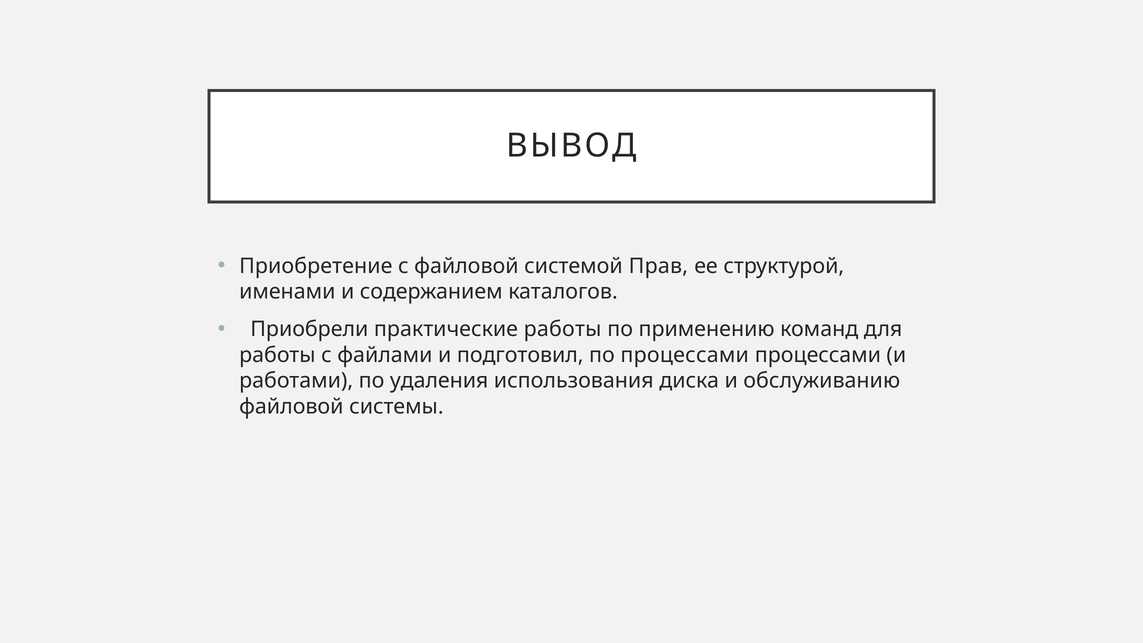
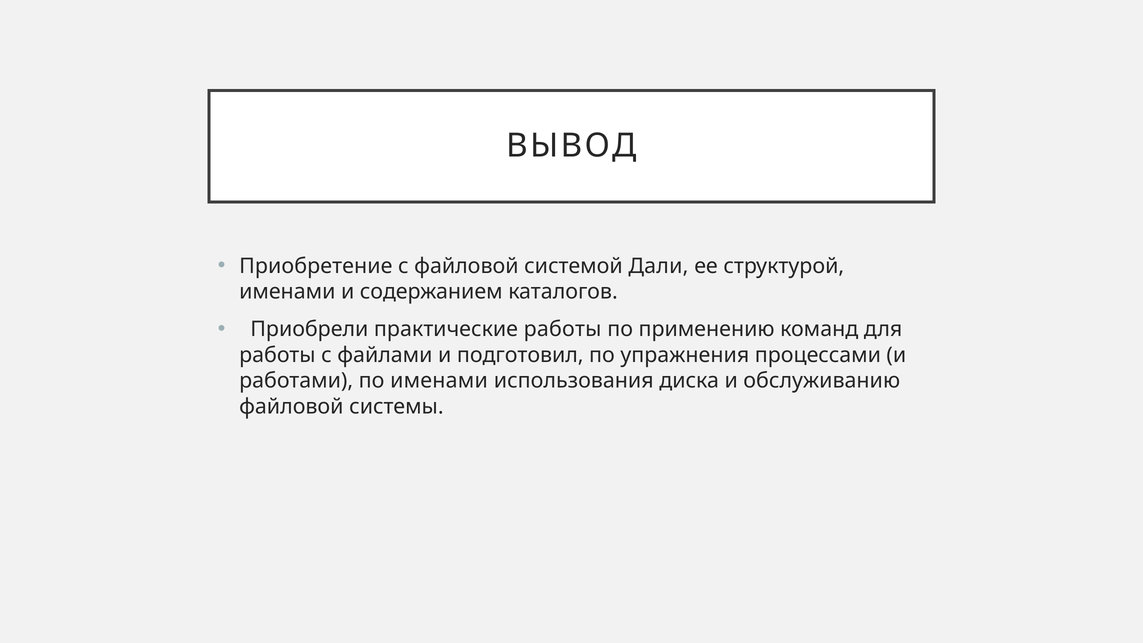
Прав: Прав -> Дали (658, 266)
по процессами: процессами -> упражнения (685, 355)
по удаления: удаления -> именами (439, 381)
